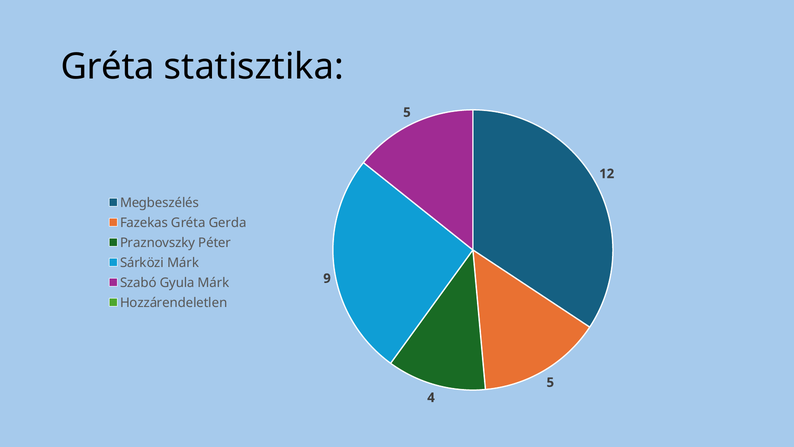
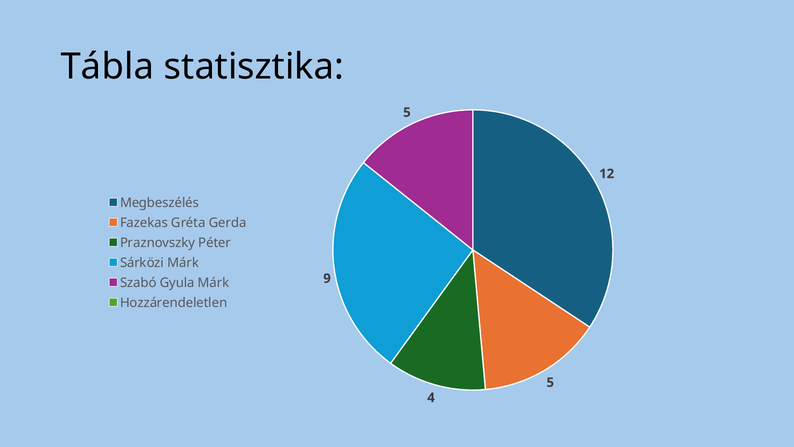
Gréta: Gréta -> Tábla (107, 67)
